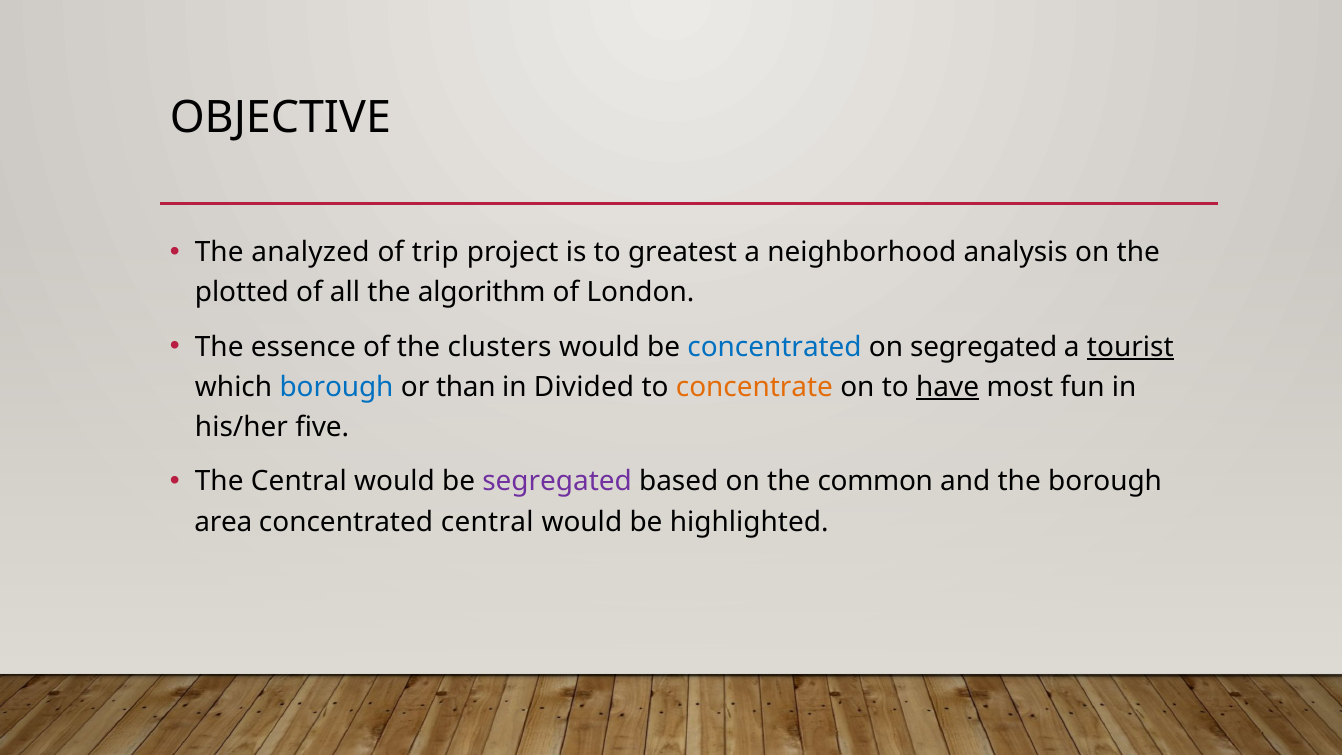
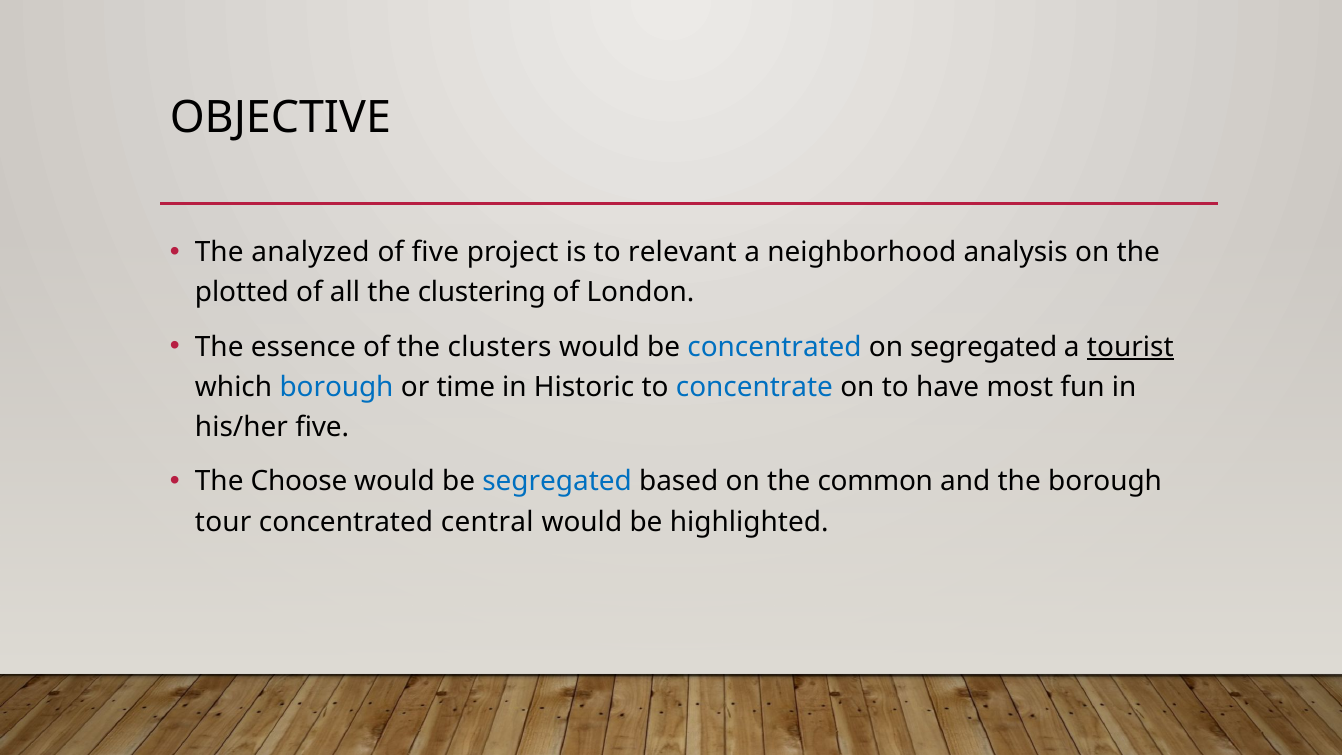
of trip: trip -> five (435, 252)
greatest: greatest -> relevant (682, 252)
algorithm: algorithm -> clustering (482, 293)
than: than -> time (466, 387)
Divided: Divided -> Historic (584, 387)
concentrate colour: orange -> blue (754, 387)
have underline: present -> none (948, 387)
The Central: Central -> Choose (299, 482)
segregated colour: purple -> blue (557, 482)
area: area -> tour (223, 522)
